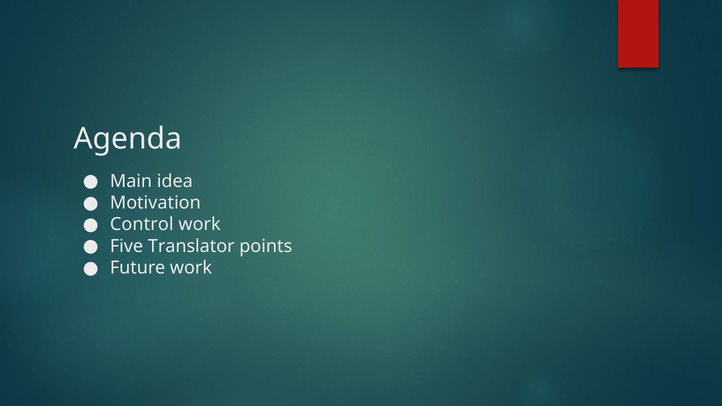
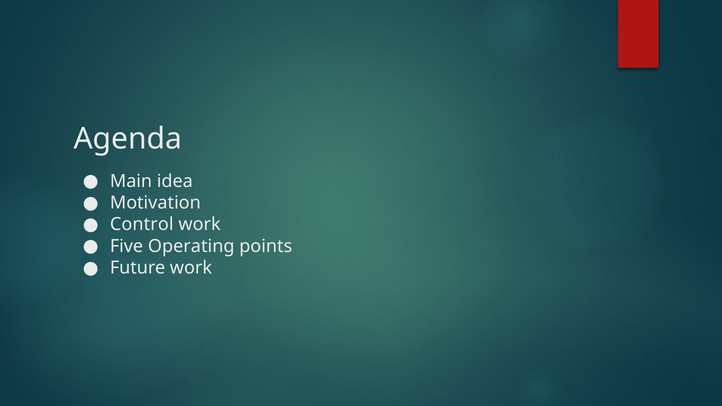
Translator: Translator -> Operating (191, 246)
